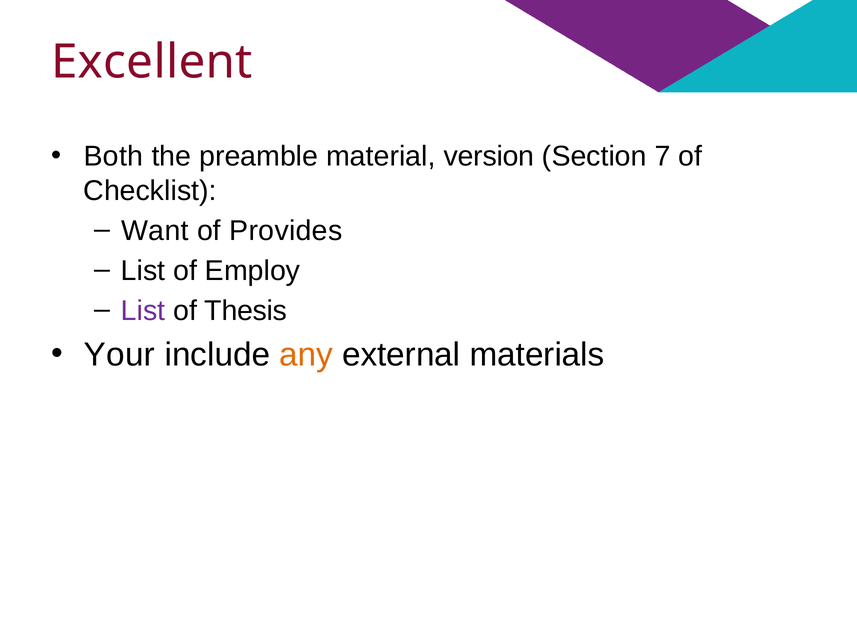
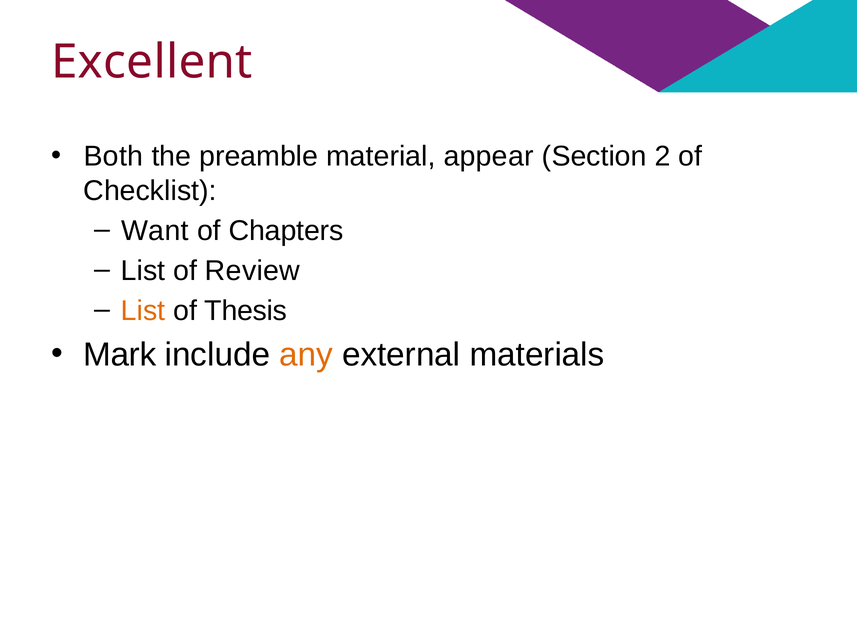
version: version -> appear (489, 156)
7: 7 -> 2 (663, 156)
Provides: Provides -> Chapters (286, 230)
Employ: Employ -> Review (252, 270)
List colour: purple -> orange (143, 310)
Your: Your -> Mark (120, 355)
